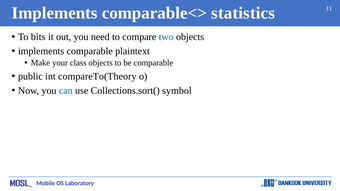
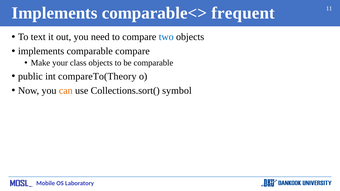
statistics: statistics -> frequent (243, 13)
bits: bits -> text (38, 37)
comparable plaintext: plaintext -> compare (132, 51)
can colour: blue -> orange (66, 91)
